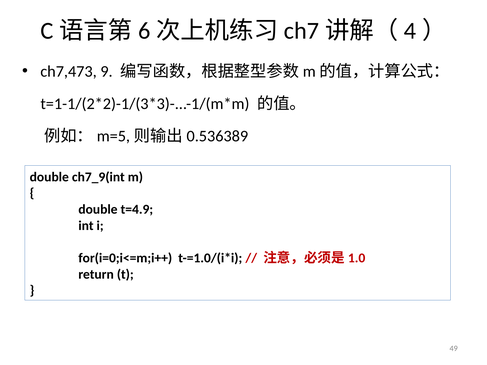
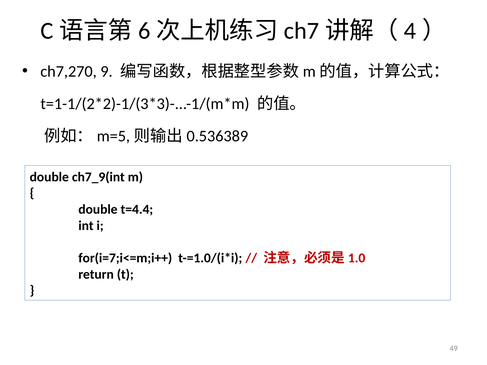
ch7,473: ch7,473 -> ch7,270 (69, 71)
t=4.9: t=4.9 -> t=4.4 (137, 210)
for(i=0;i<=m;i++: for(i=0;i<=m;i++ -> for(i=7;i<=m;i++ (125, 258)
